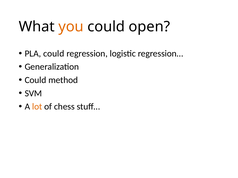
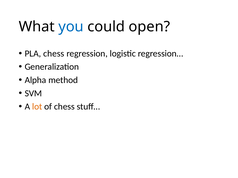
you colour: orange -> blue (71, 27)
PLA could: could -> chess (54, 54)
Could: Could -> Alpha (35, 80)
